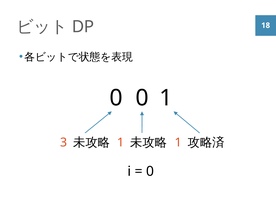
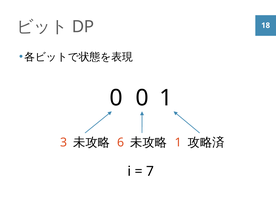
1: 1 -> 6 (121, 143)
0: 0 -> 7 (150, 171)
